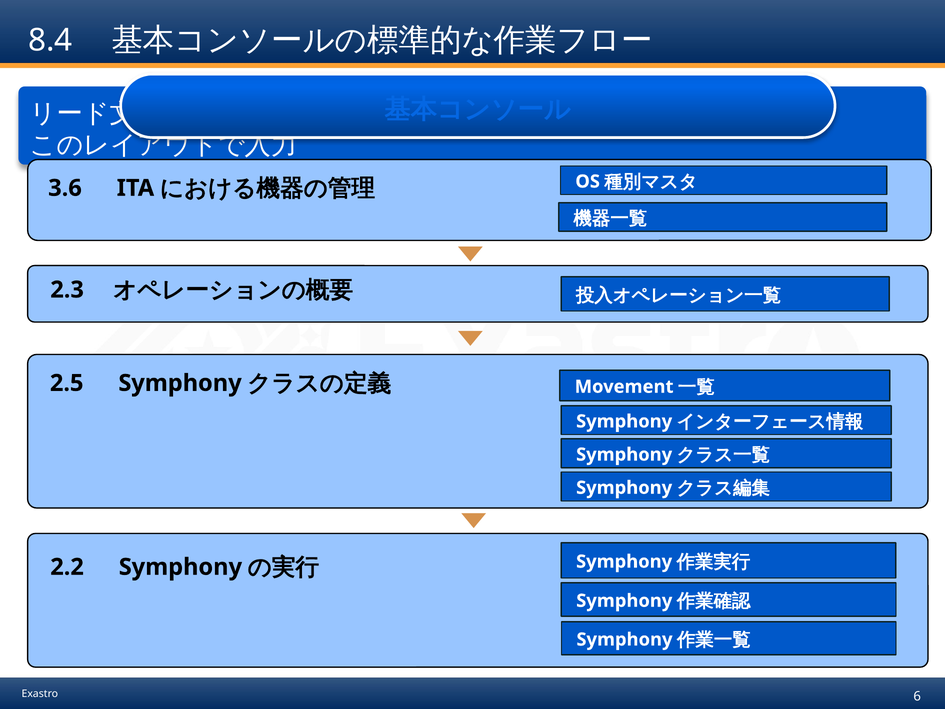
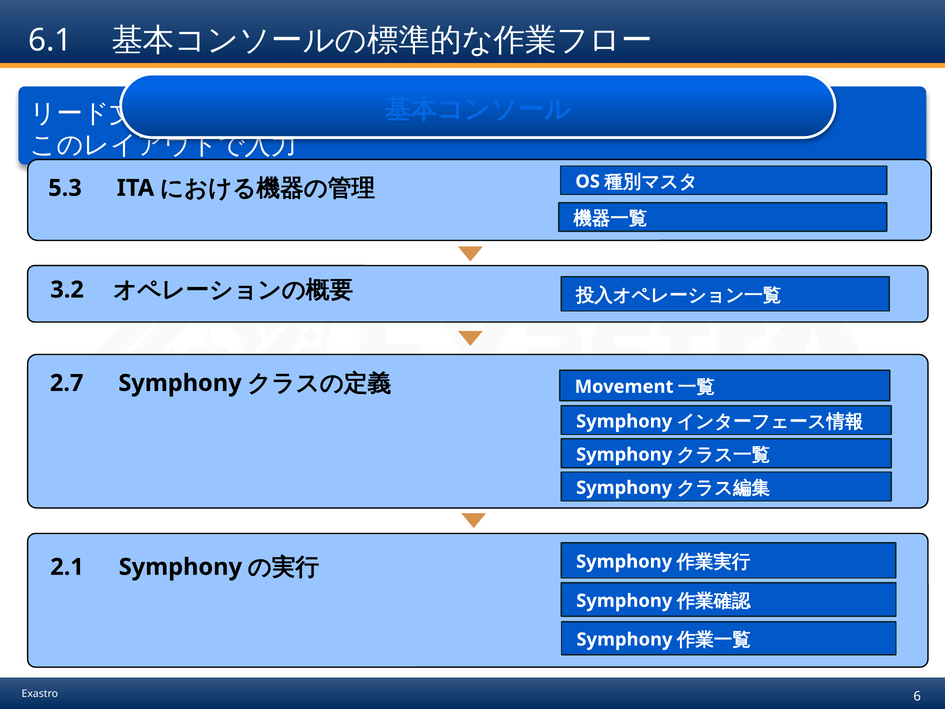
8.4: 8.4 -> 6.1 (50, 40)
3.6: 3.6 -> 5.3 (65, 188)
2.3: 2.3 -> 3.2 (67, 290)
2.5: 2.5 -> 2.7 (67, 383)
2.2: 2.2 -> 2.1 (67, 567)
